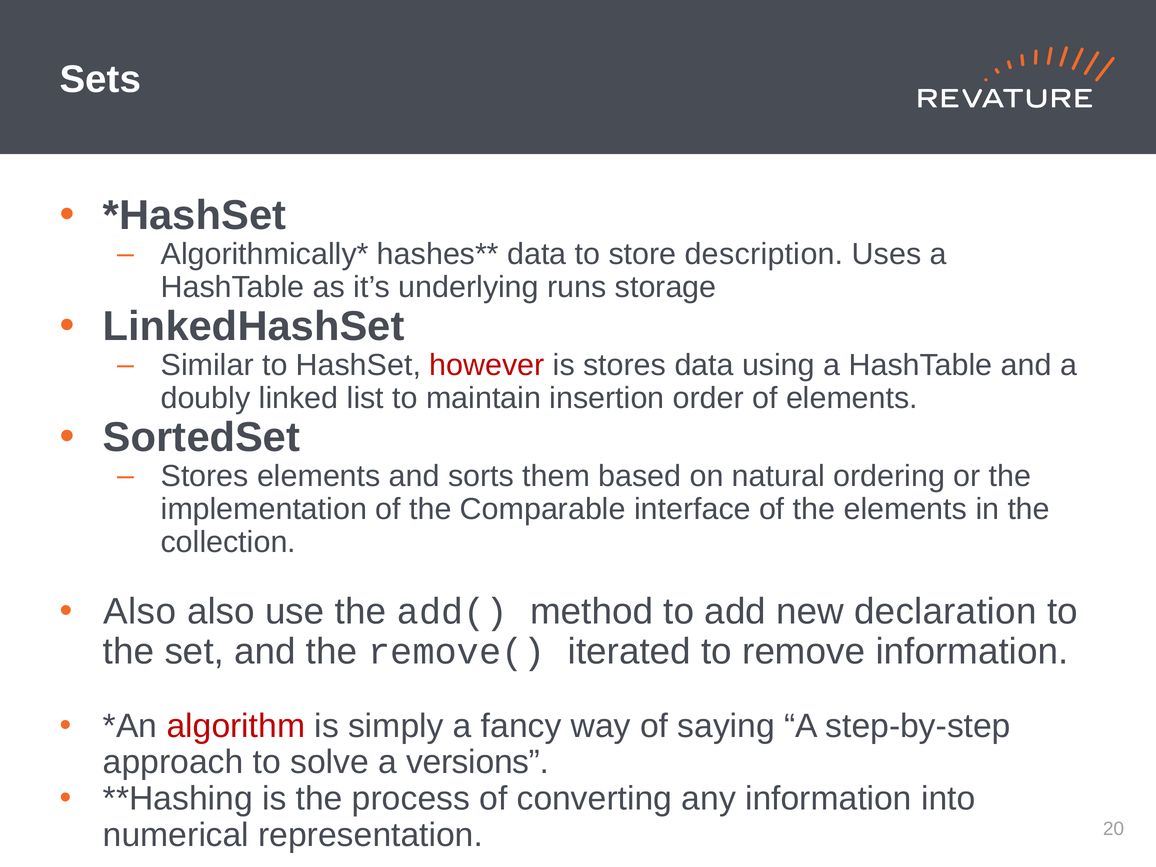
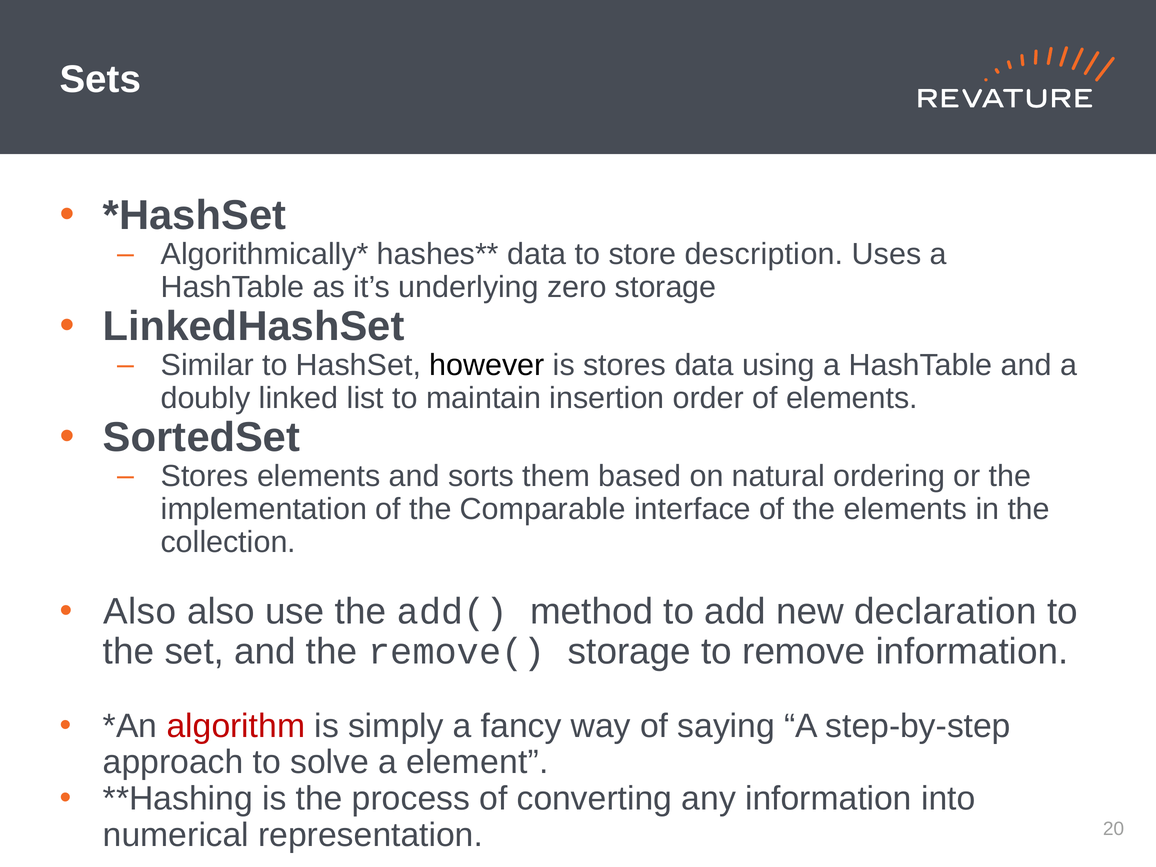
runs: runs -> zero (577, 287)
however colour: red -> black (487, 365)
remove( iterated: iterated -> storage (629, 651)
versions: versions -> element (477, 762)
